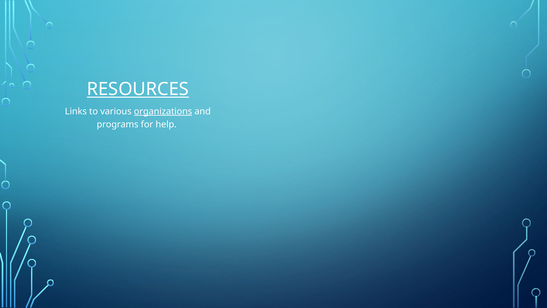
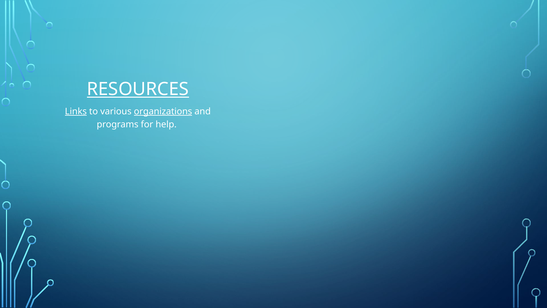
Links underline: none -> present (76, 111)
